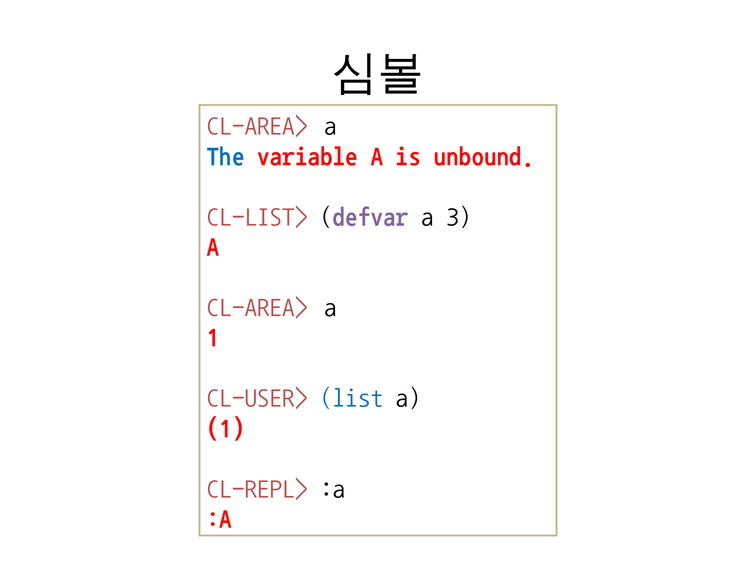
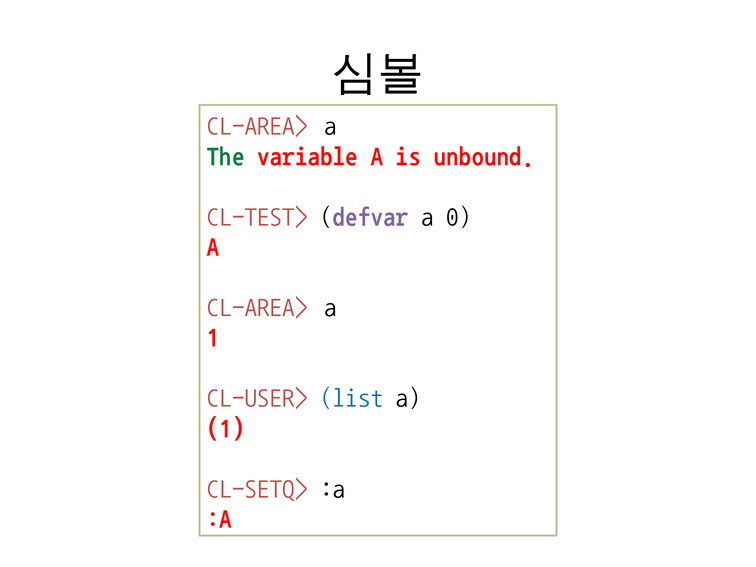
The colour: blue -> green (226, 156)
CL-LIST>: CL-LIST> -> CL-TEST> (257, 216)
3: 3 -> 0 (459, 216)
CL-REPL>: CL-REPL> -> CL-SETQ> (257, 488)
